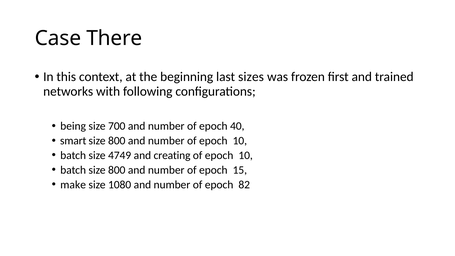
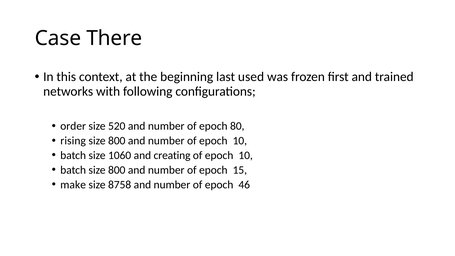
sizes: sizes -> used (251, 77)
being: being -> order (73, 126)
700: 700 -> 520 (117, 126)
40: 40 -> 80 (237, 126)
smart: smart -> rising (73, 141)
4749: 4749 -> 1060 (120, 155)
1080: 1080 -> 8758 (120, 185)
82: 82 -> 46 (244, 185)
